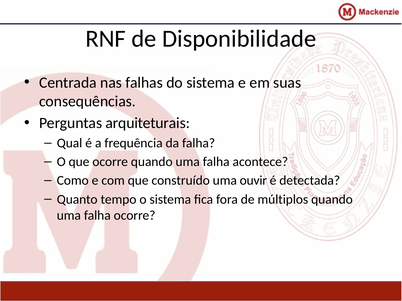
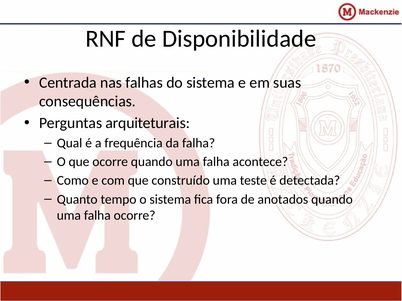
ouvir: ouvir -> teste (253, 181)
múltiplos: múltiplos -> anotados (283, 200)
